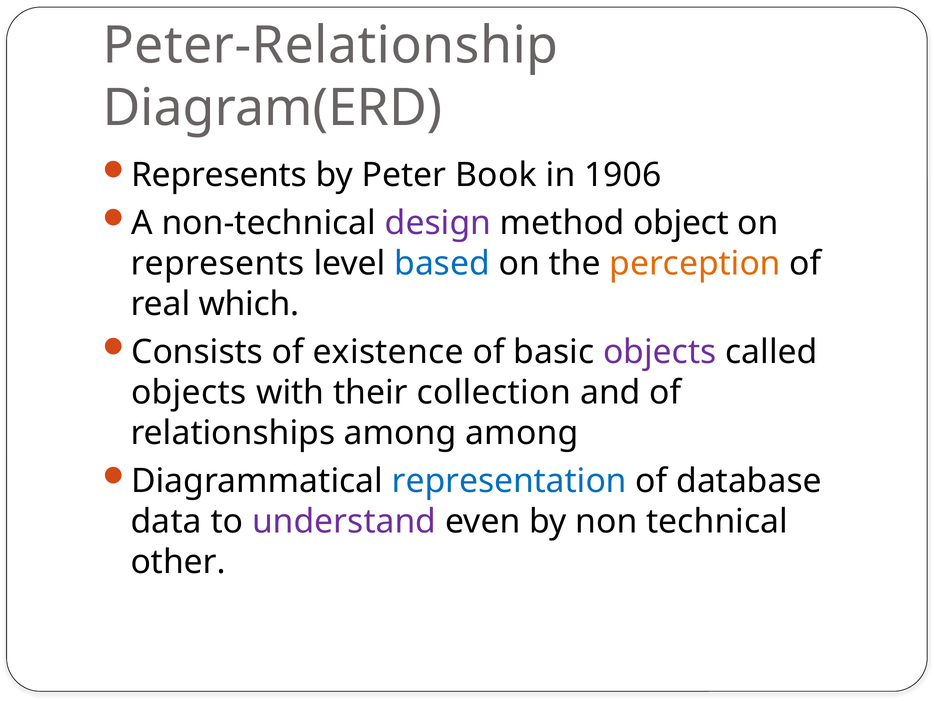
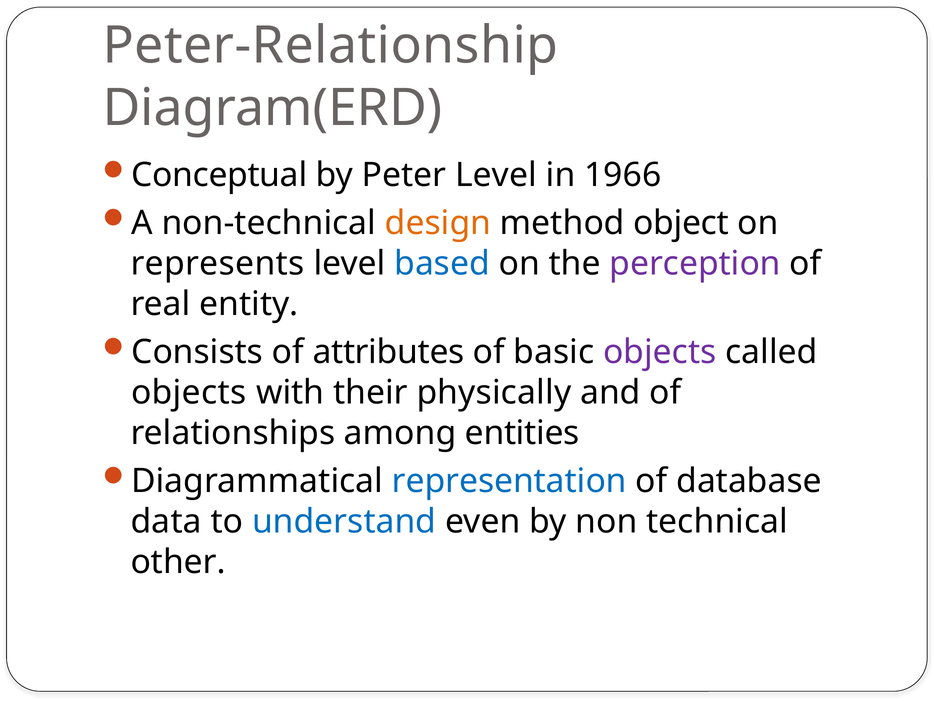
Represents: Represents -> Conceptual (219, 175)
Peter Book: Book -> Level (496, 175)
1906: 1906 -> 1966 (623, 175)
design colour: purple -> orange (438, 223)
perception colour: orange -> purple (695, 264)
which: which -> entity (249, 304)
existence: existence -> attributes (389, 352)
collection: collection -> physically (494, 392)
among among: among -> entities (522, 433)
understand colour: purple -> blue (344, 521)
